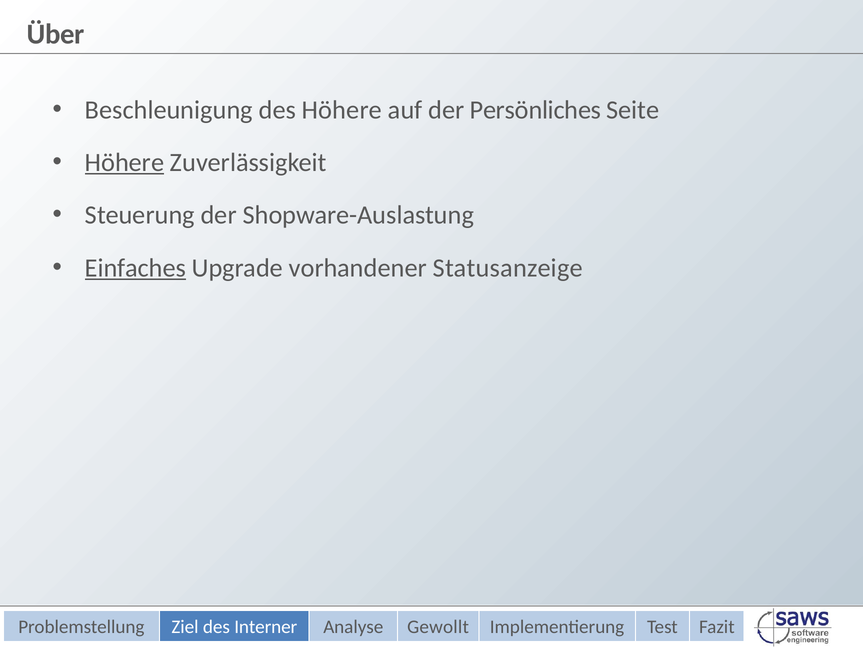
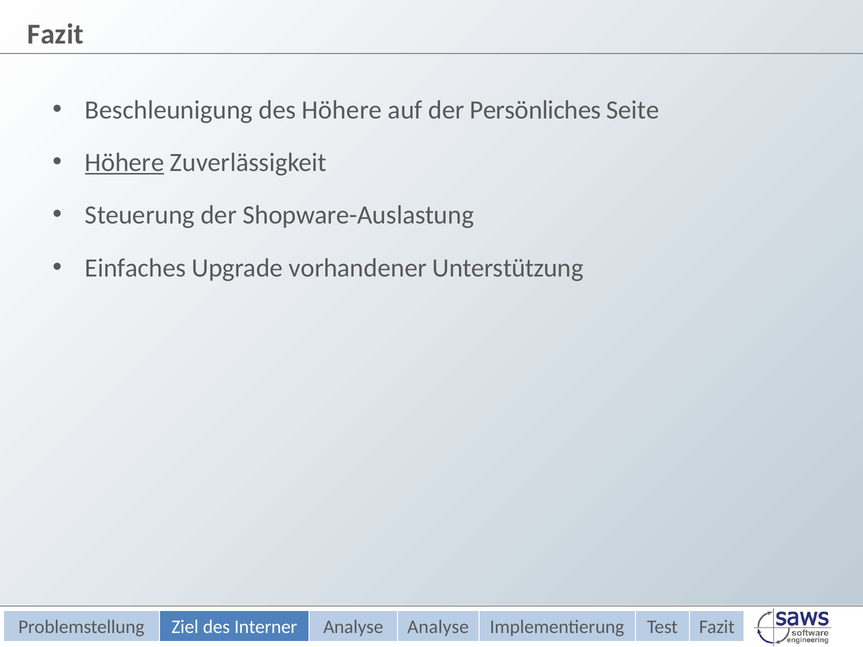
Über: Über -> Fazit (55, 34)
Einfaches underline: present -> none (135, 268)
Statusanzeige: Statusanzeige -> Unterstützung (508, 268)
Analyse Gewollt: Gewollt -> Analyse (438, 627)
